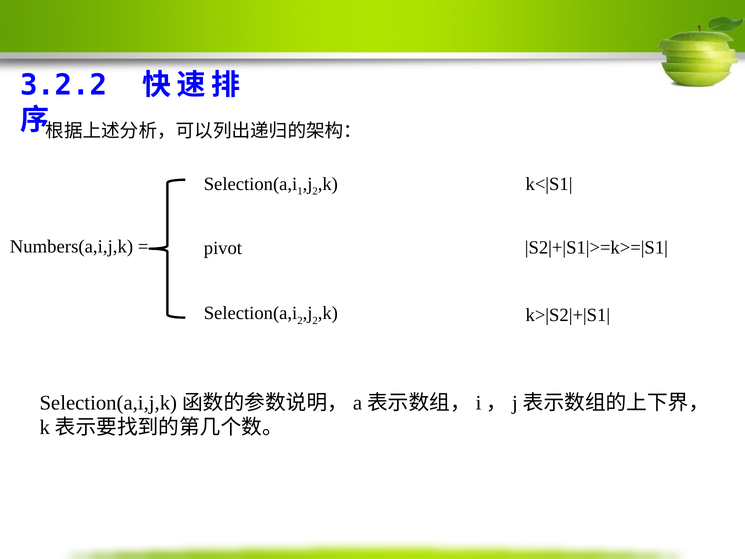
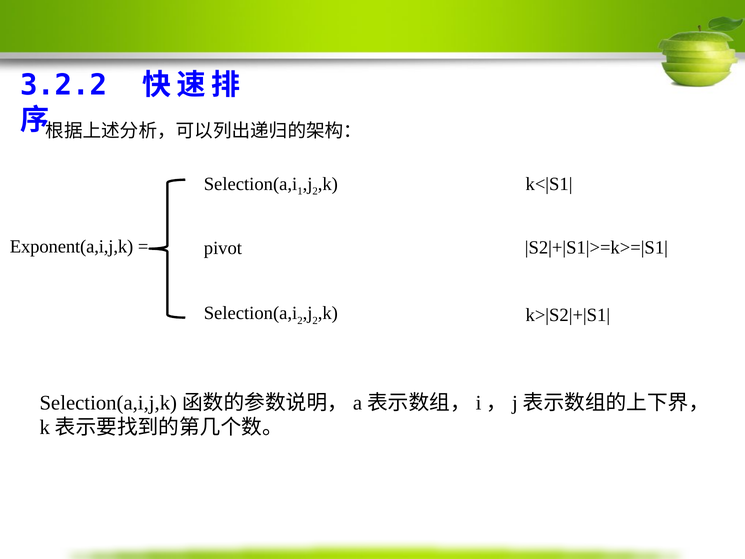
Numbers(a,i,j,k: Numbers(a,i,j,k -> Exponent(a,i,j,k (72, 247)
